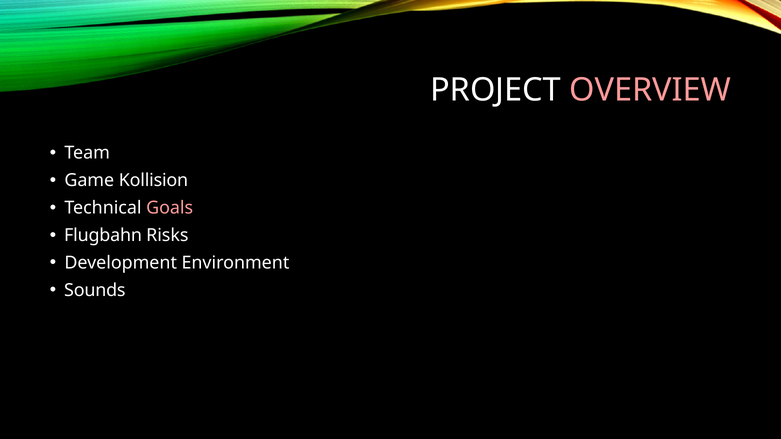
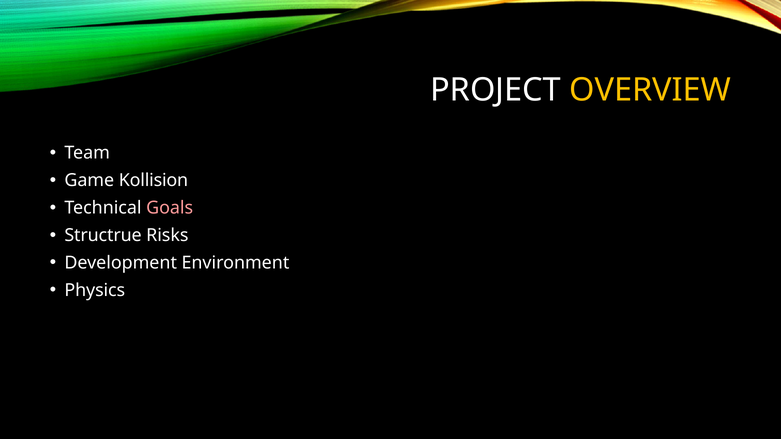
OVERVIEW colour: pink -> yellow (650, 90)
Flugbahn: Flugbahn -> Structrue (103, 235)
Sounds: Sounds -> Physics (95, 290)
